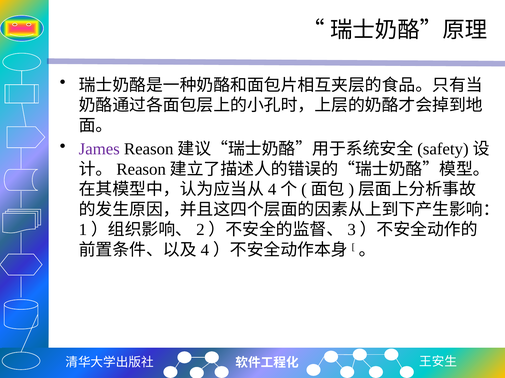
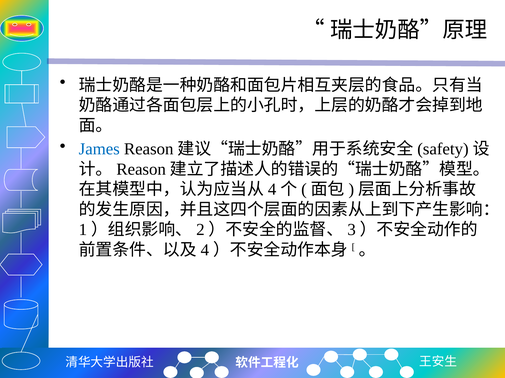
James colour: purple -> blue (99, 149)
